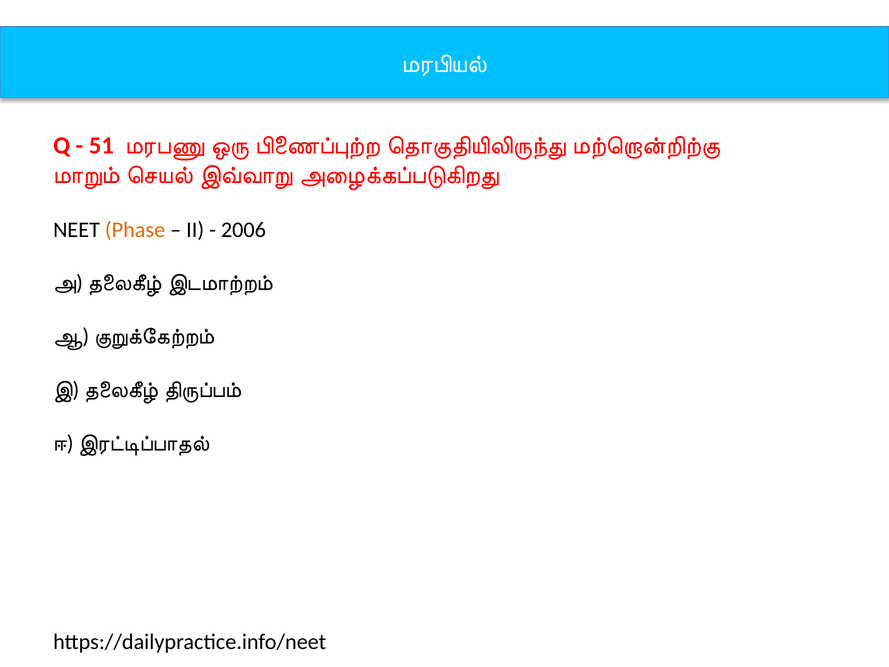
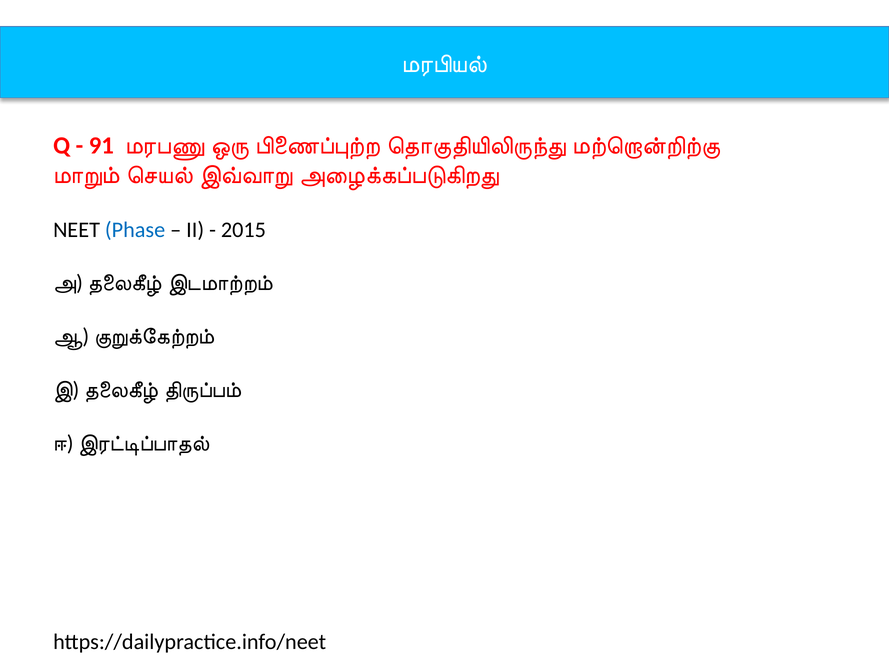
51: 51 -> 91 (101, 145)
Phase colour: orange -> blue (135, 230)
2006: 2006 -> 2015 (243, 230)
